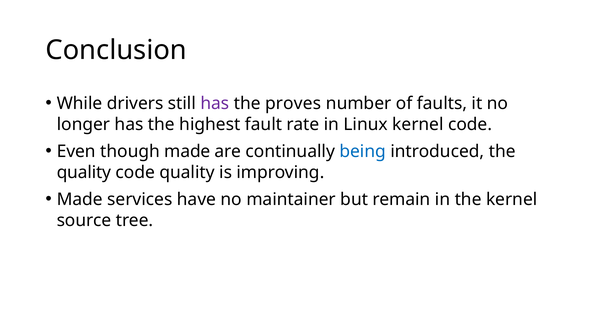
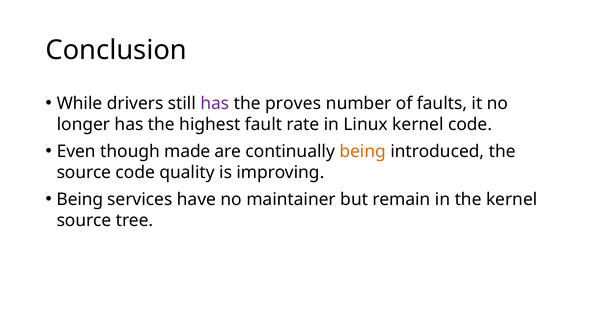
being colour: blue -> orange (363, 151)
quality: quality -> source (84, 172)
Made: Made -> Being (80, 199)
